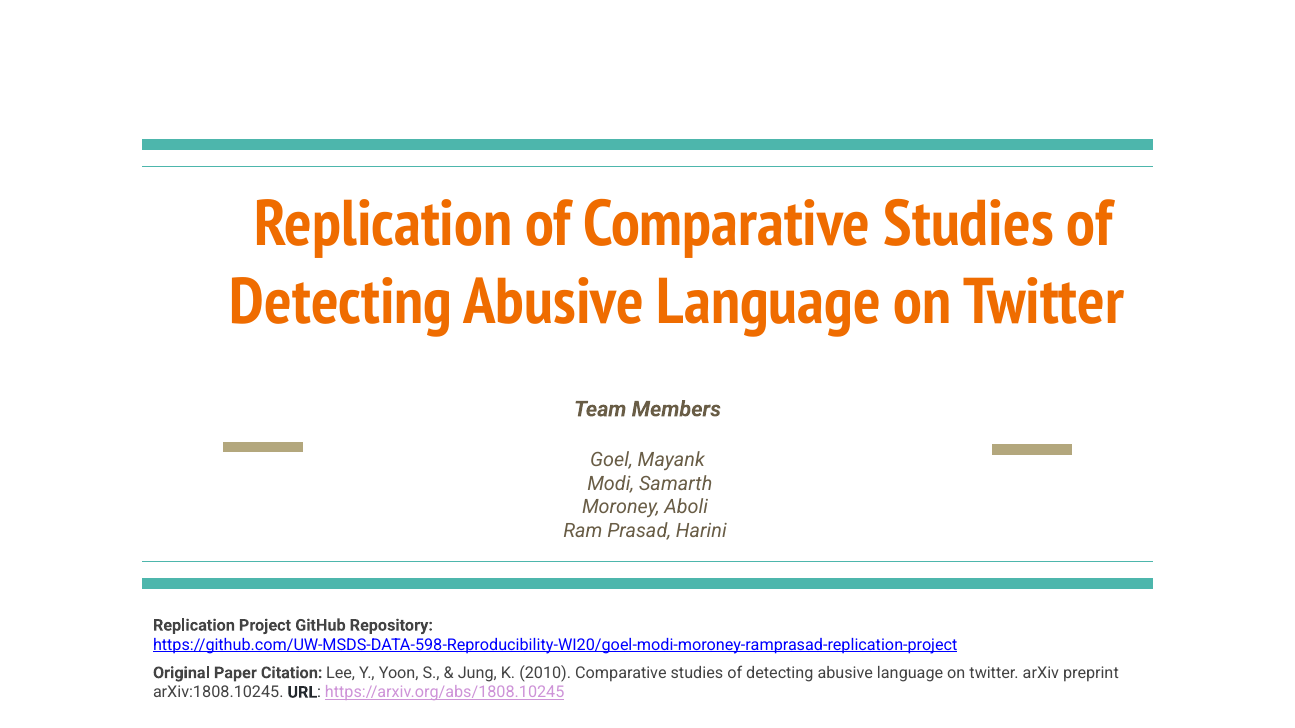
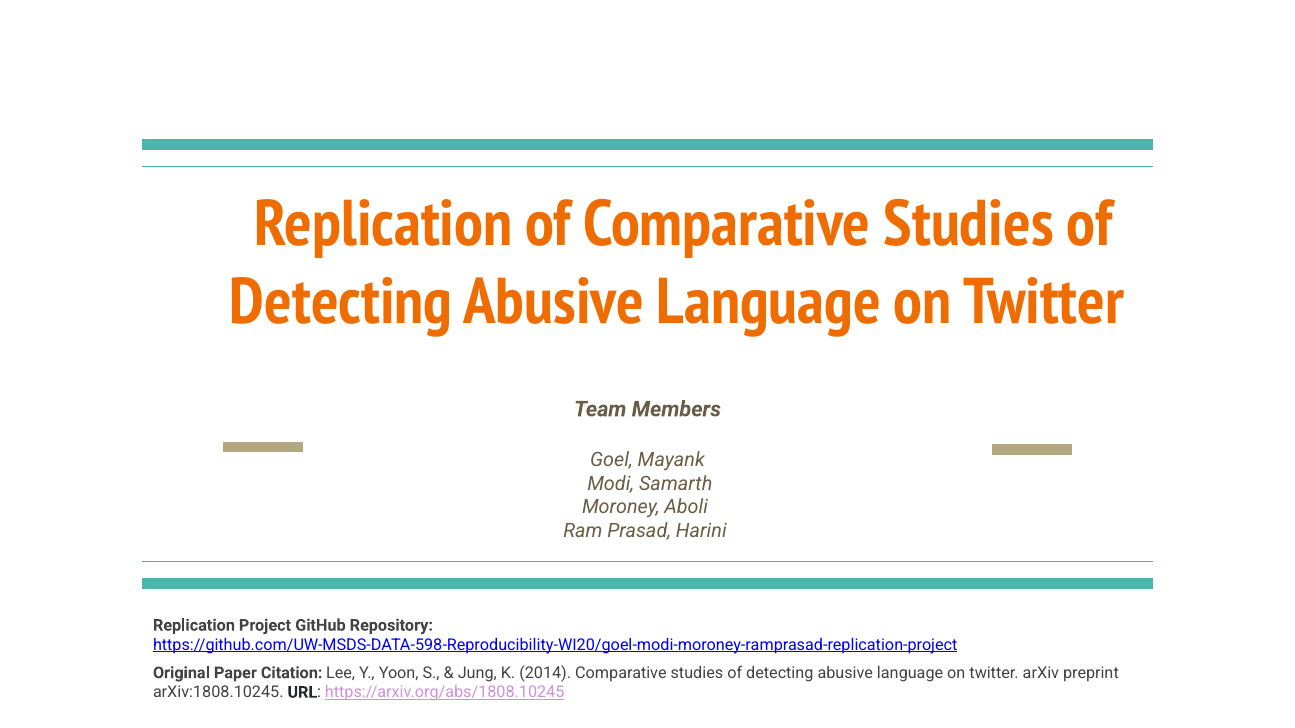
2010: 2010 -> 2014 (545, 673)
